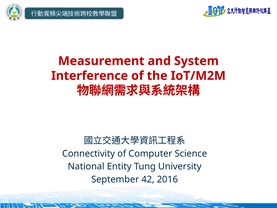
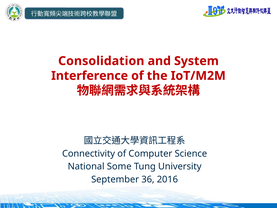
Measurement: Measurement -> Consolidation (101, 61)
Entity: Entity -> Some (119, 166)
42: 42 -> 36 (148, 179)
